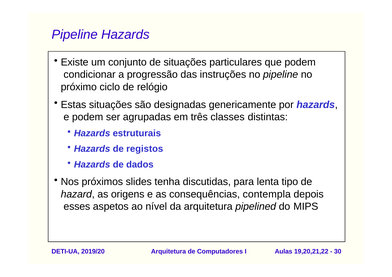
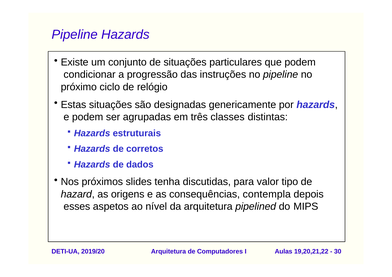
registos: registos -> corretos (145, 149)
lenta: lenta -> valor (268, 182)
